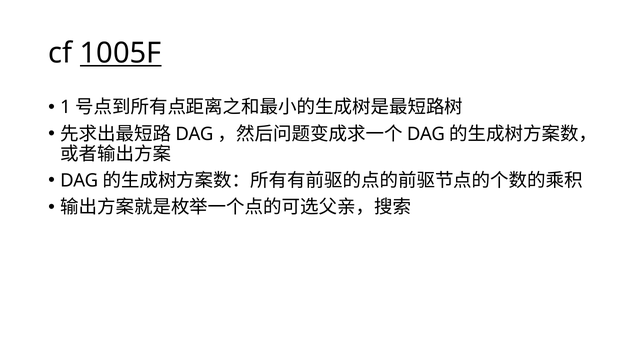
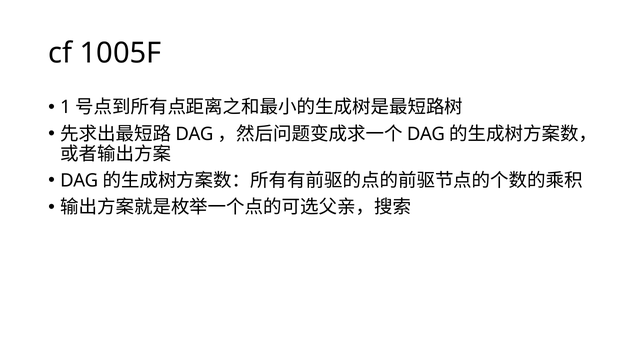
1005F underline: present -> none (121, 53)
